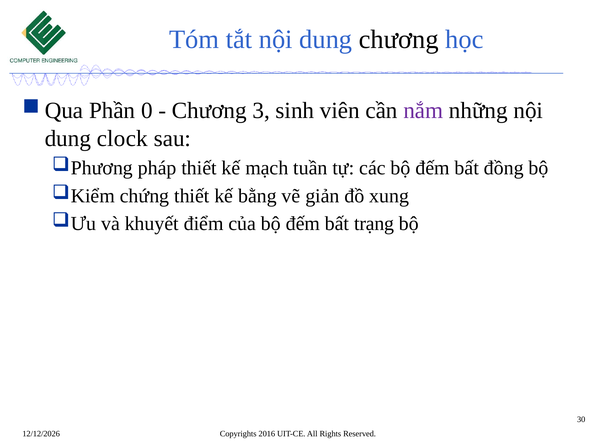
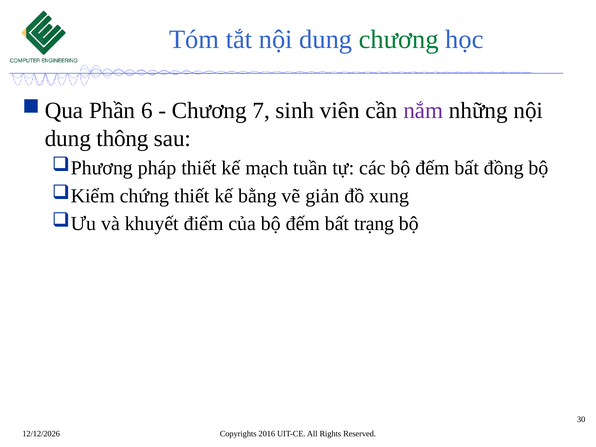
chương colour: black -> green (399, 39)
0: 0 -> 6 (147, 111)
3: 3 -> 7 (261, 111)
clock: clock -> thông (123, 138)
